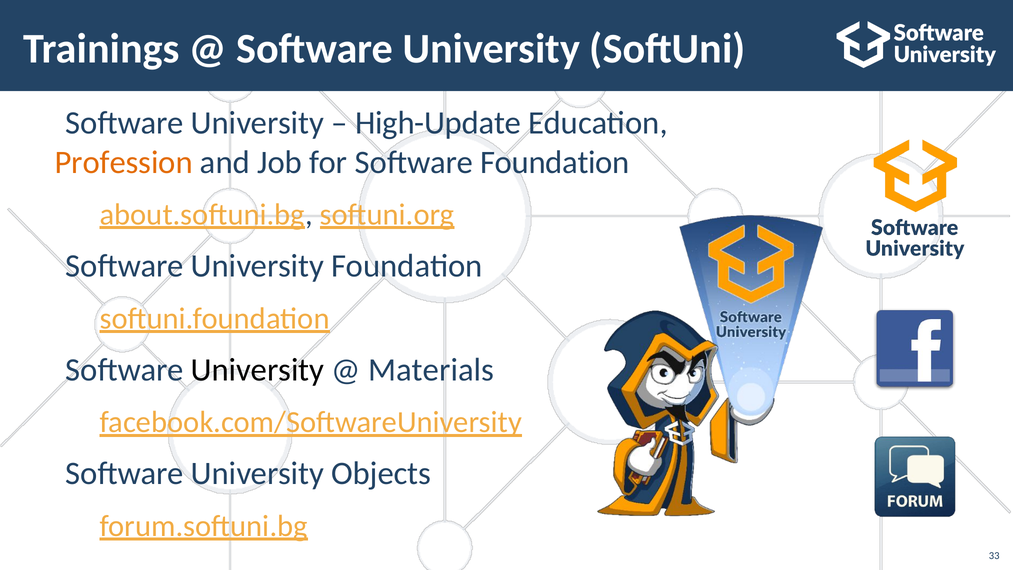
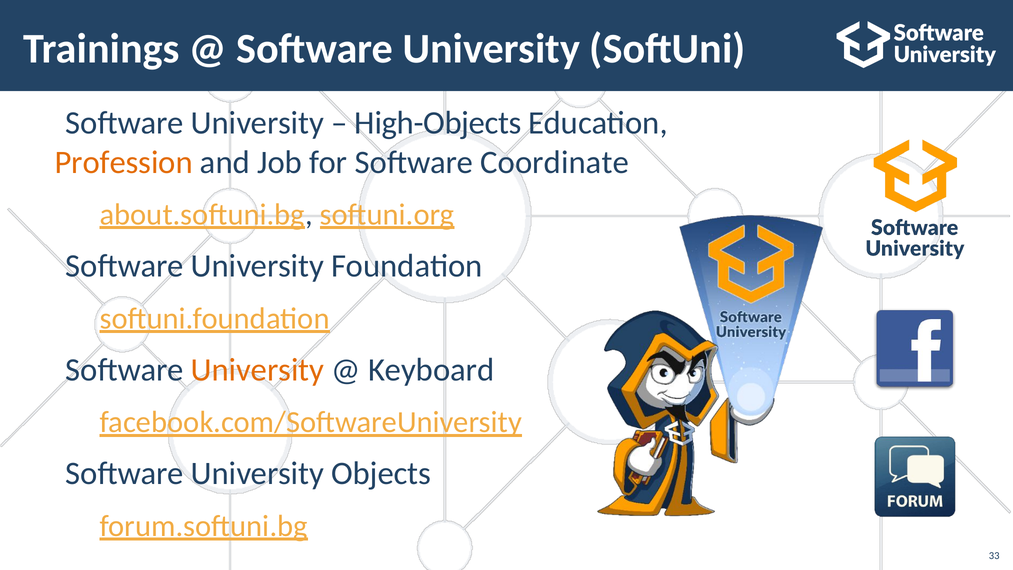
High-Update: High-Update -> High-Objects (438, 123)
Software Foundation: Foundation -> Coordinate (555, 162)
University colour: black -> orange (257, 370)
Materials: Materials -> Keyboard (431, 370)
